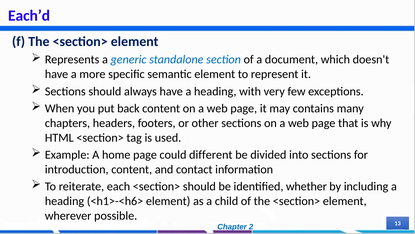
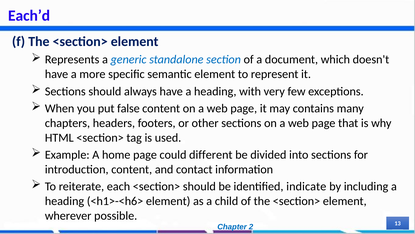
back: back -> false (128, 108)
whether: whether -> indicate (306, 186)
